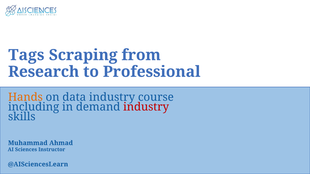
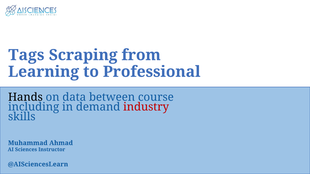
Research: Research -> Learning (44, 72)
Hands colour: orange -> black (25, 97)
data industry: industry -> between (112, 97)
